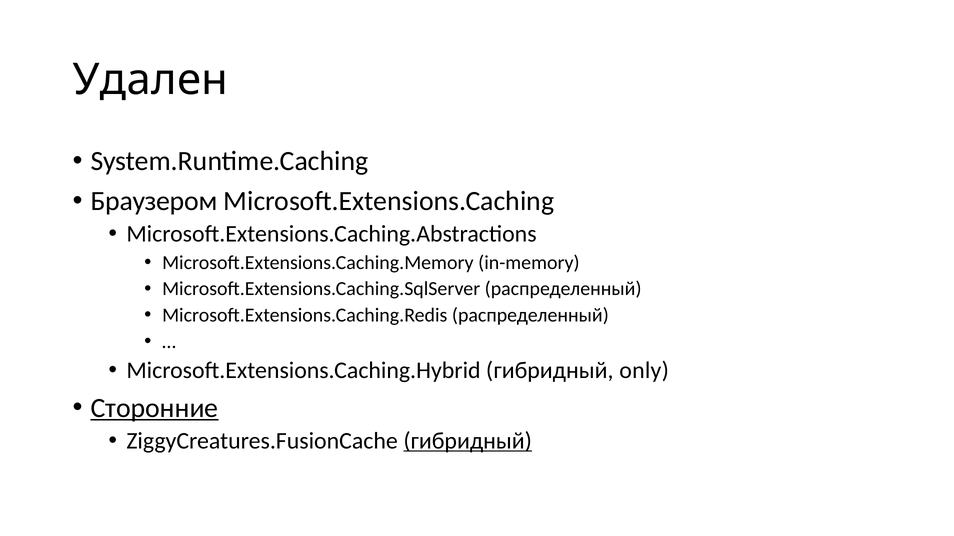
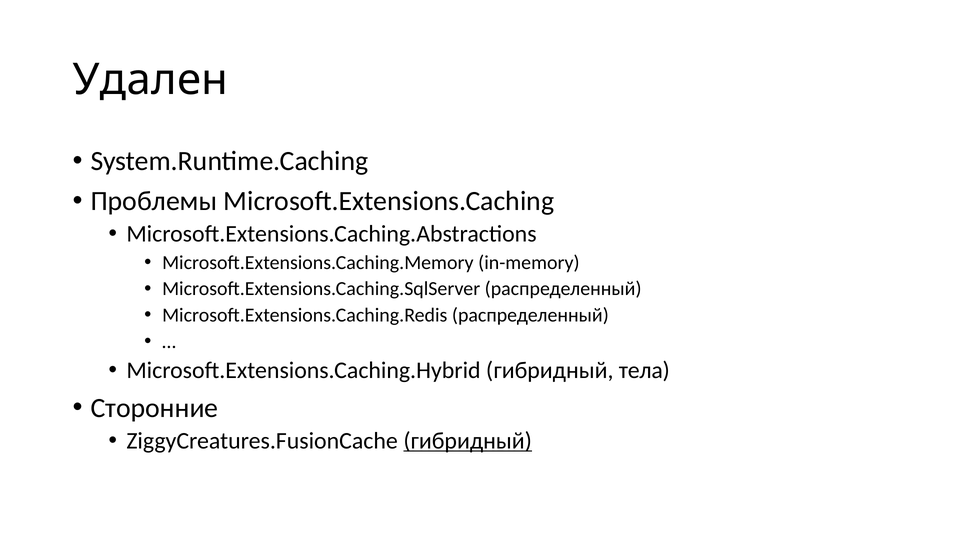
Браузером: Браузером -> Проблемы (154, 201)
only: only -> тела (644, 371)
Сторонние underline: present -> none (154, 408)
